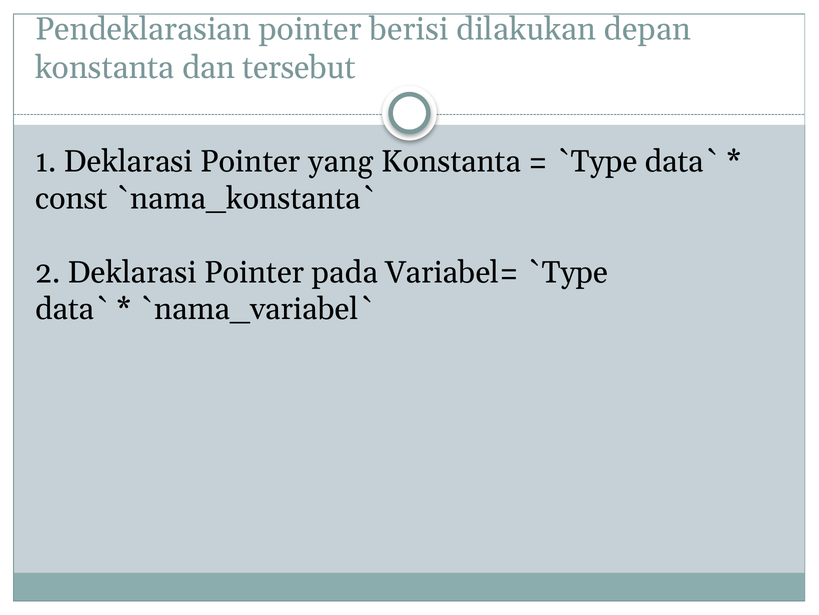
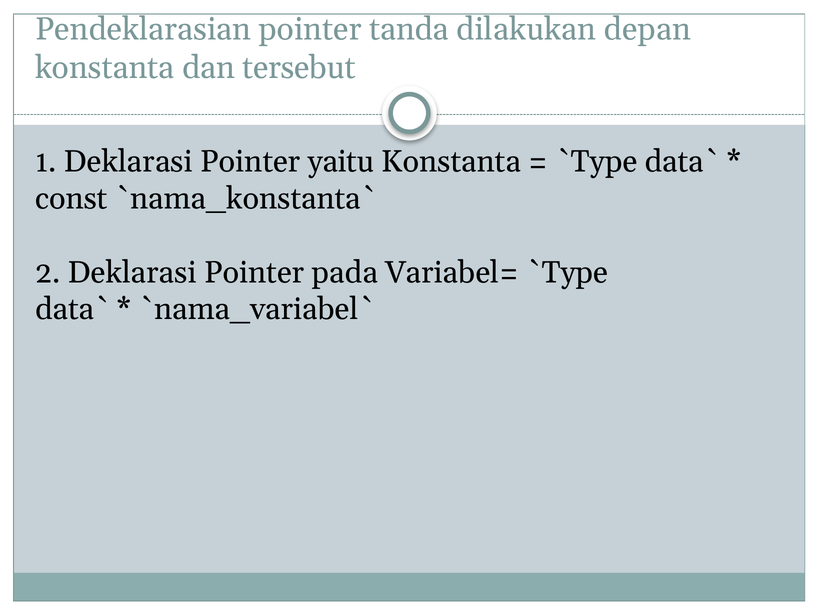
berisi: berisi -> tanda (409, 29)
yang: yang -> yaitu (341, 161)
